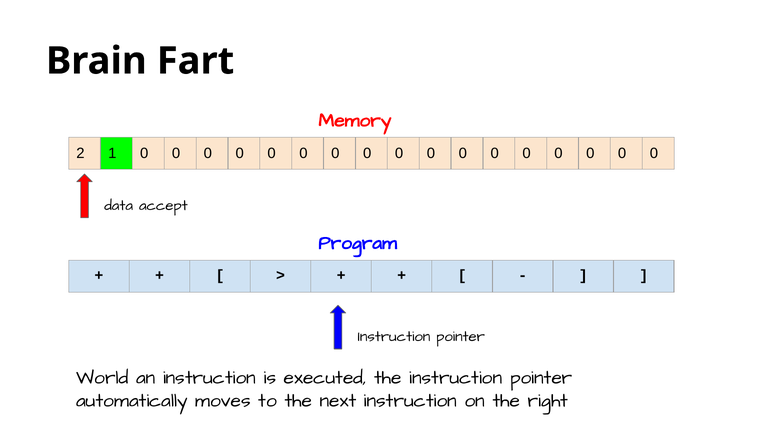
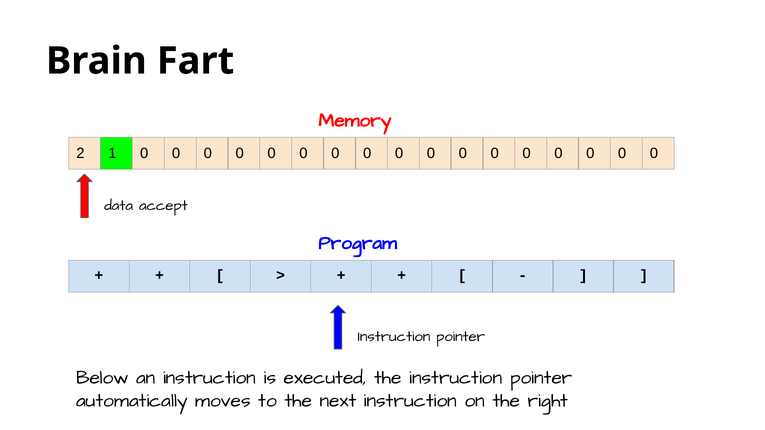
World: World -> Below (102, 378)
